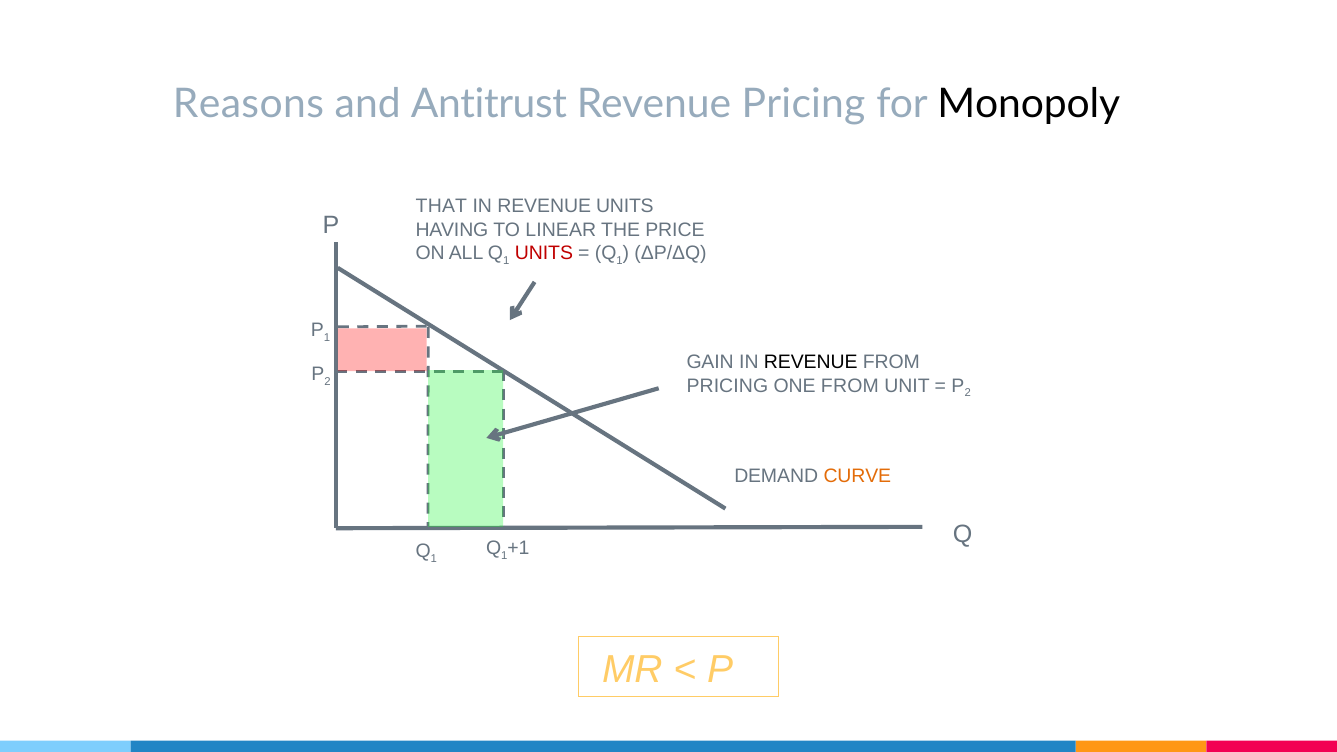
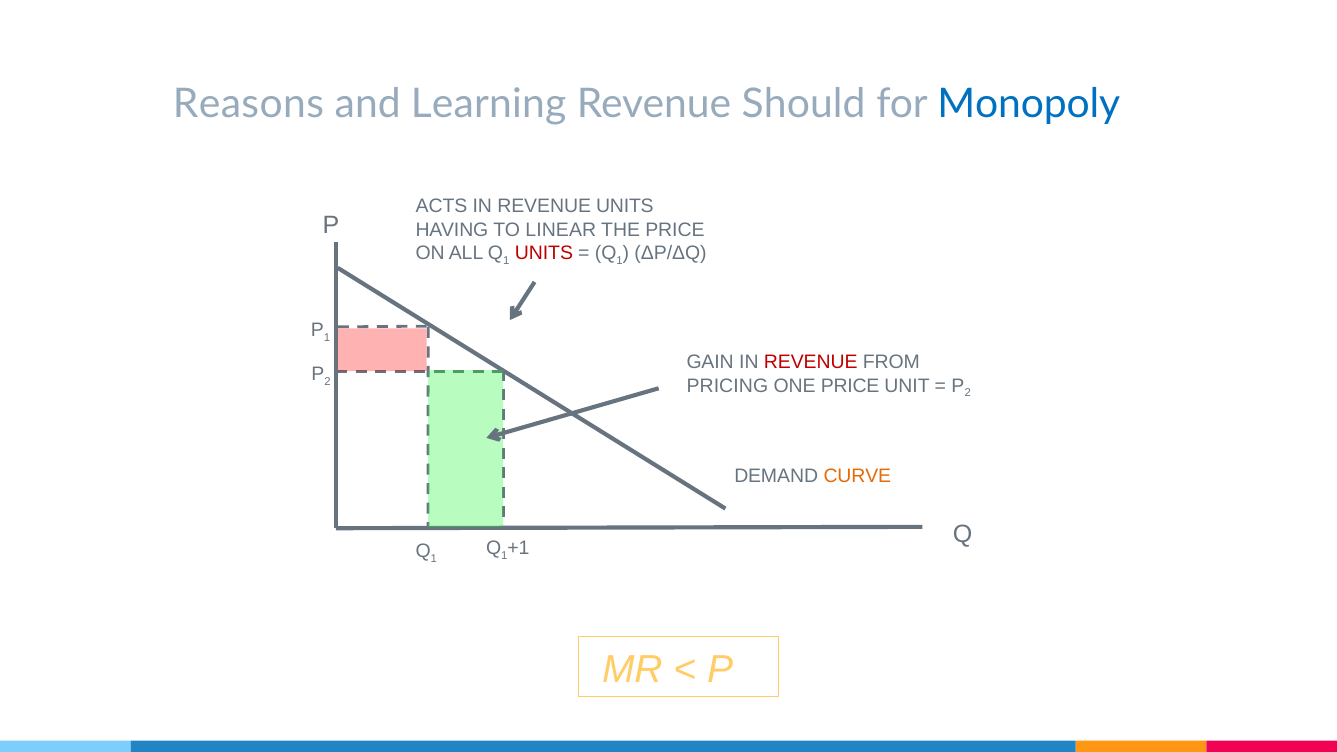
Antitrust: Antitrust -> Learning (489, 104)
Revenue Pricing: Pricing -> Should (804, 104)
Monopoly colour: black -> blue (1029, 104)
THAT: THAT -> ACTS (442, 206)
REVENUE colour: black -> red (811, 362)
ONE FROM: FROM -> PRICE (850, 386)
